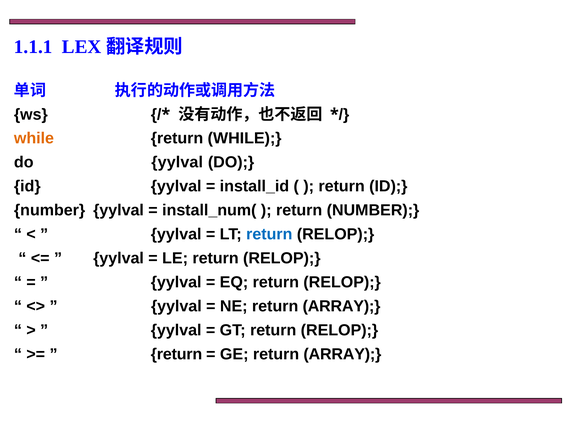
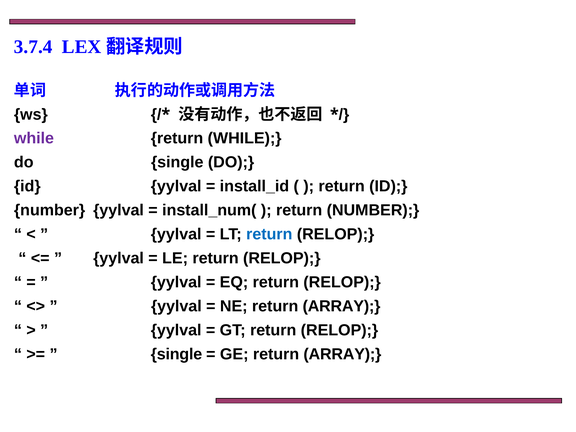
1.1.1: 1.1.1 -> 3.7.4 (33, 47)
while colour: orange -> purple (34, 138)
do yylval: yylval -> single (177, 162)
return: return -> single (176, 354)
